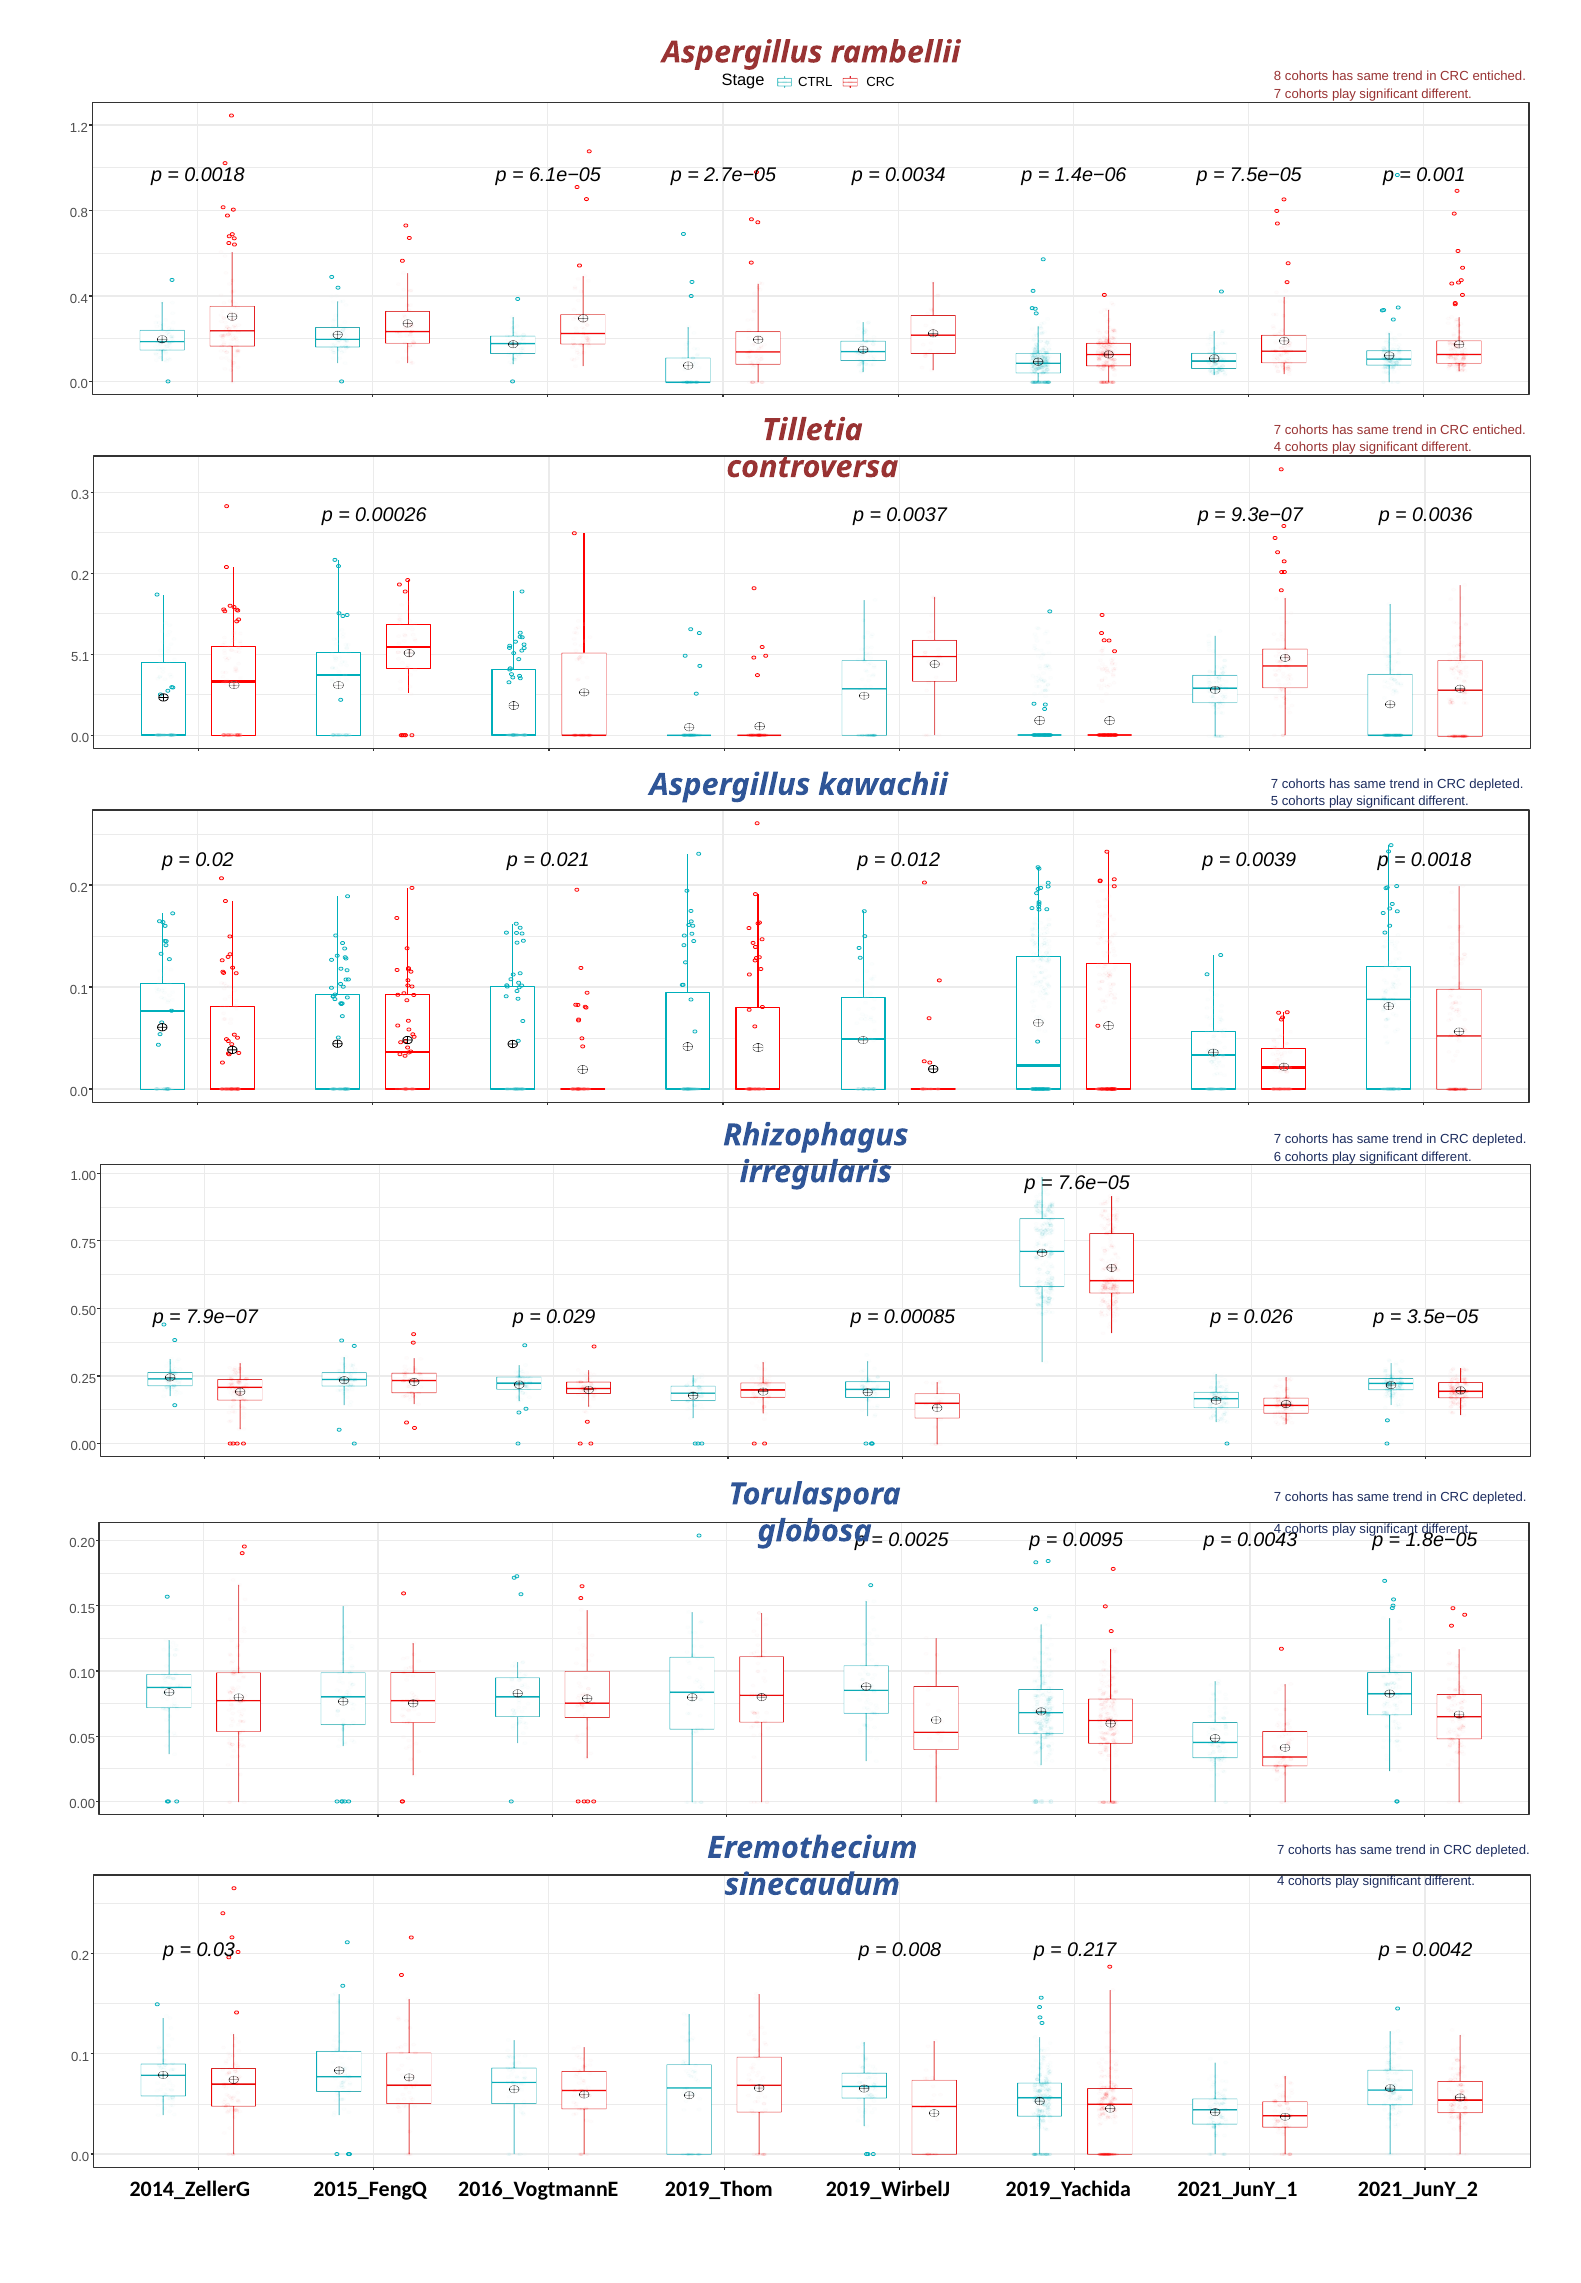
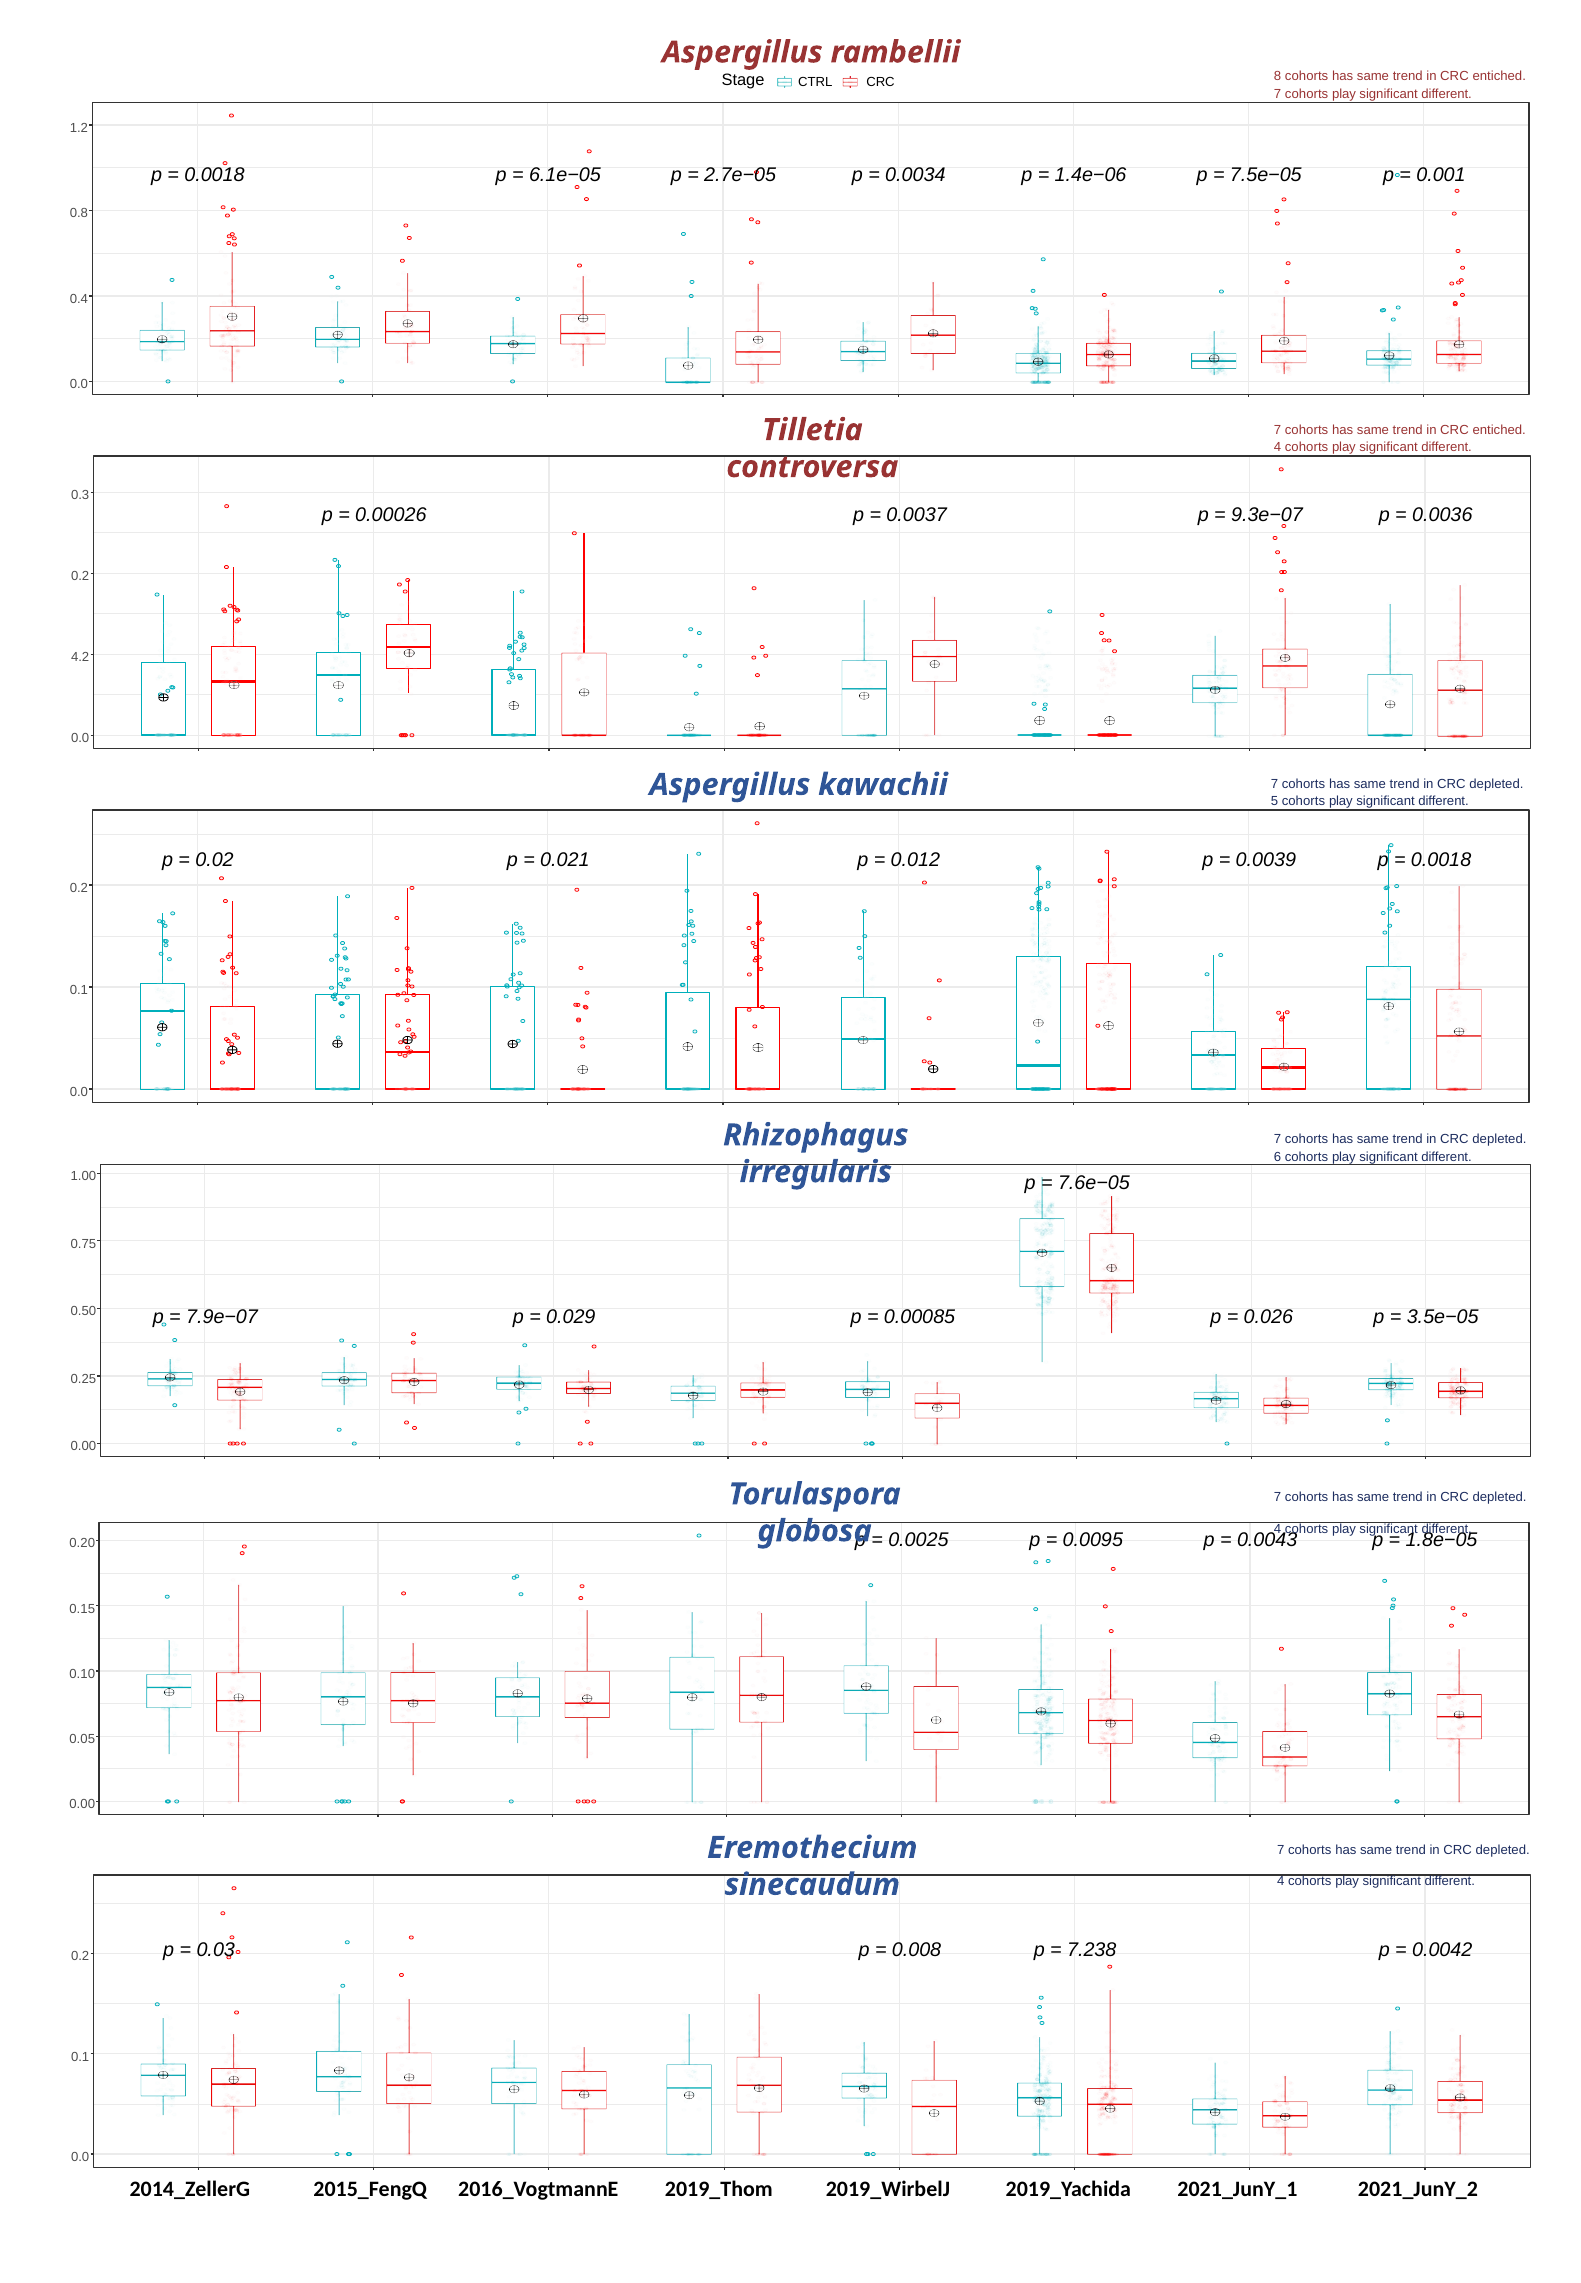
5.1: 5.1 -> 4.2 (80, 657)
0.217: 0.217 -> 7.238 (1092, 1951)
